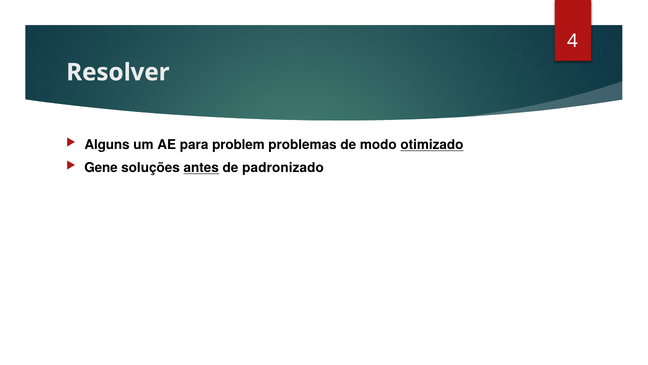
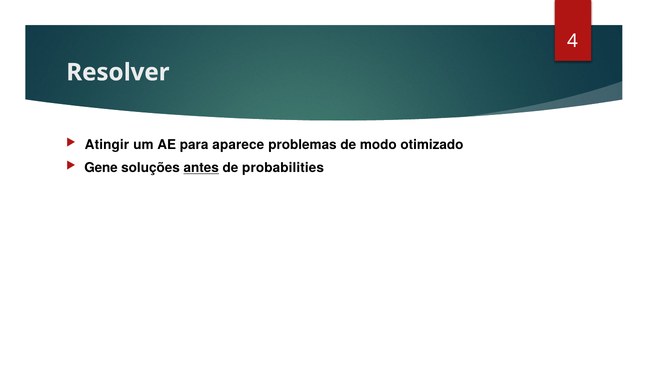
Alguns: Alguns -> Atingir (107, 145)
problem: problem -> aparece (238, 145)
otimizado underline: present -> none (432, 145)
padronizado: padronizado -> probabilities (283, 168)
